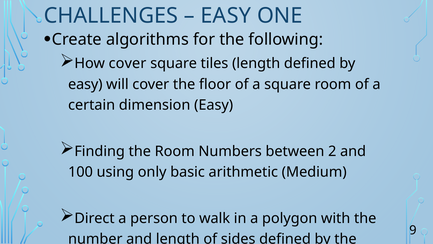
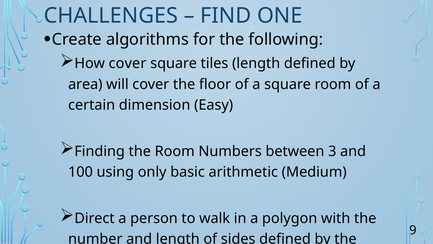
EASY: EASY -> FIND (226, 16)
easy: easy -> area (85, 84)
2: 2 -> 3 (332, 151)
